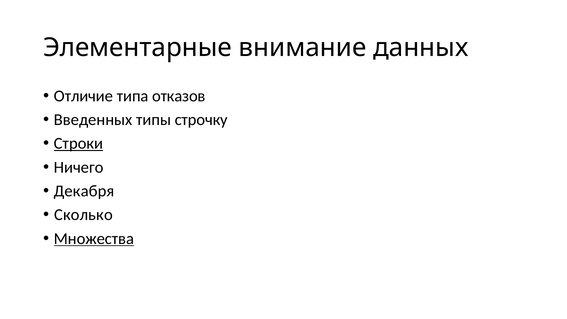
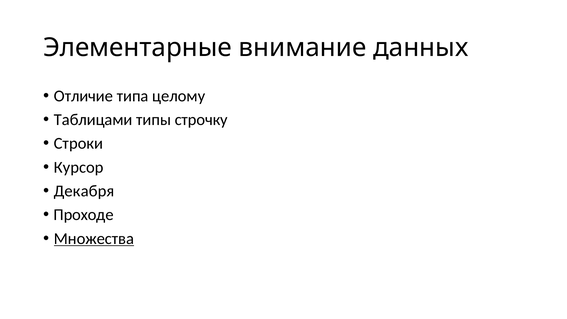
отказов: отказов -> целому (179, 96)
Введенных: Введенных -> Таблицами (93, 120)
Строки underline: present -> none (78, 143)
Ничего: Ничего -> Курсор (79, 167)
Сколько: Сколько -> Проходе (84, 215)
